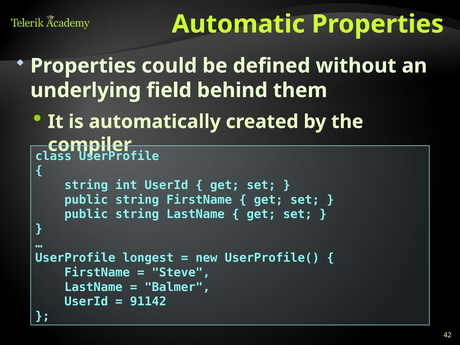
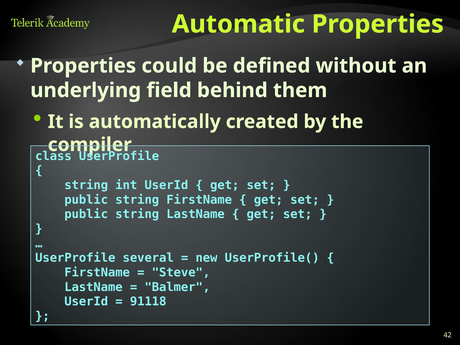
longest: longest -> several (148, 258)
91142: 91142 -> 91118 (148, 302)
